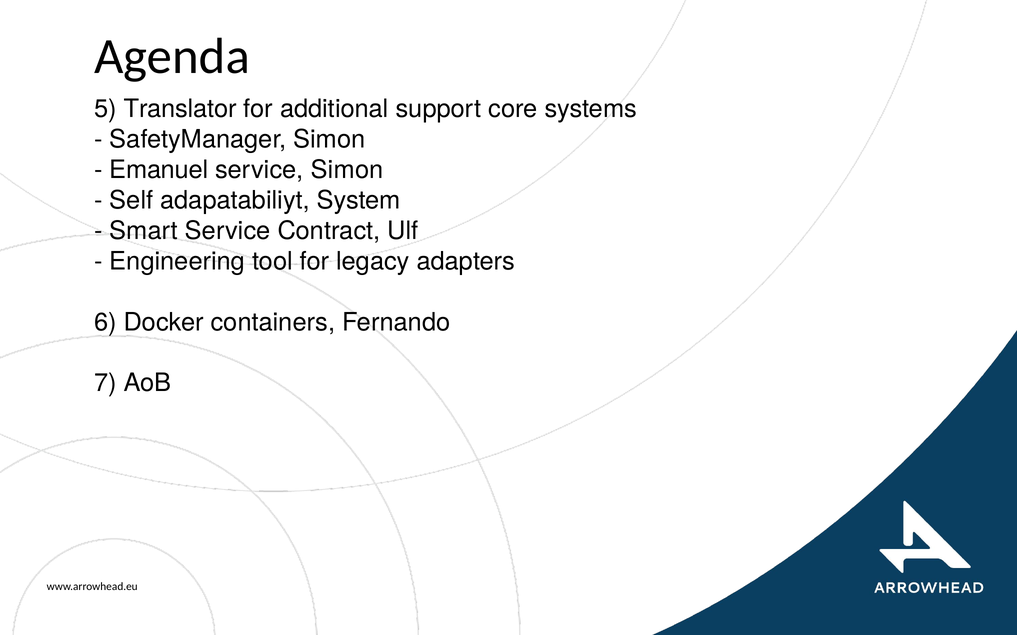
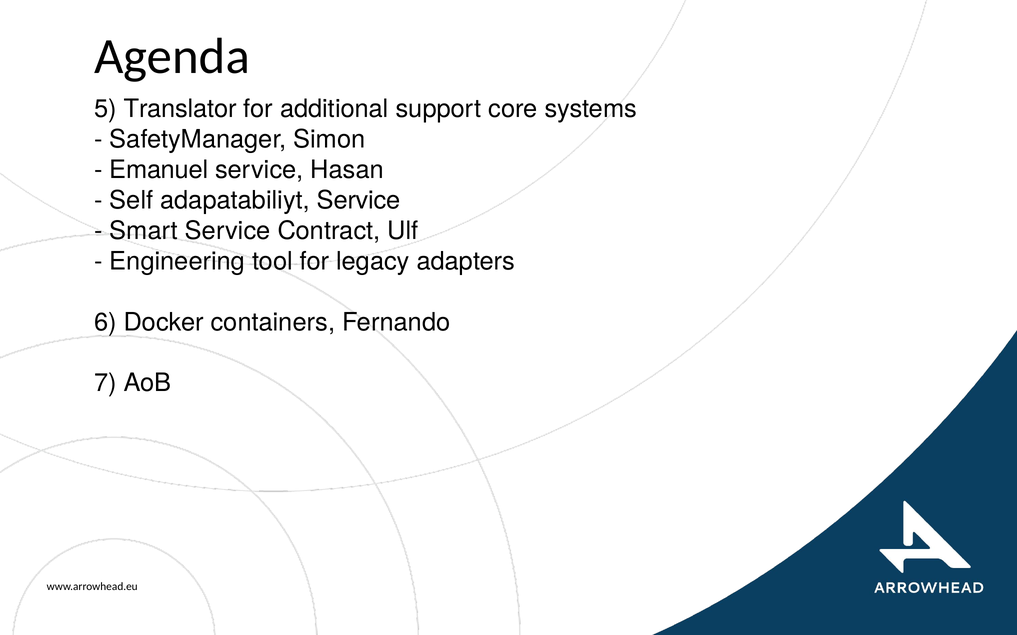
service Simon: Simon -> Hasan (347, 170)
adapatabiliyt System: System -> Service (359, 200)
